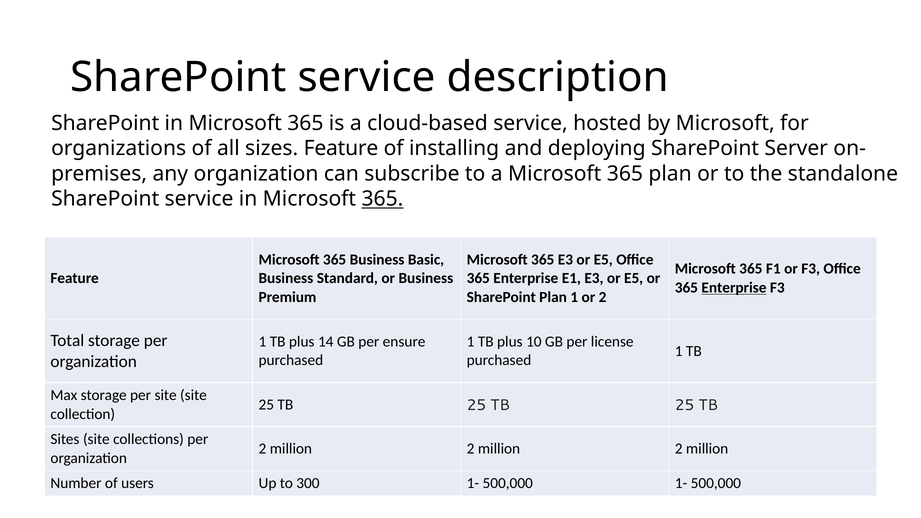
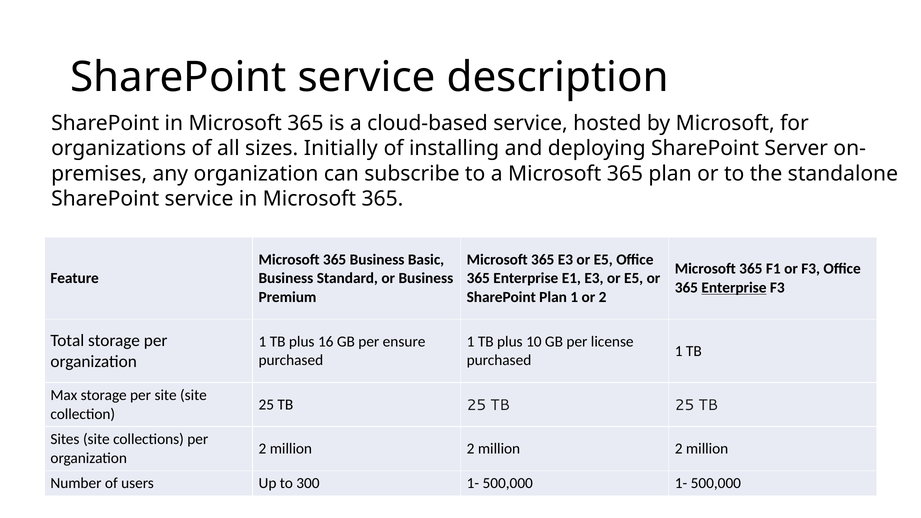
sizes Feature: Feature -> Initially (341, 148)
365 underline: present -> none (382, 199)
14: 14 -> 16 (326, 342)
